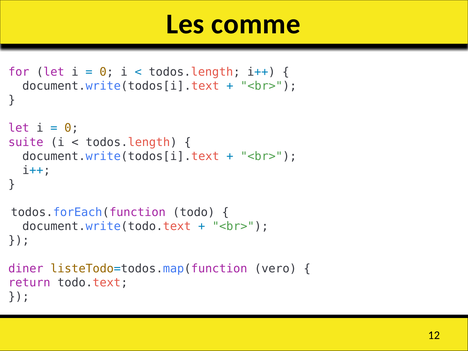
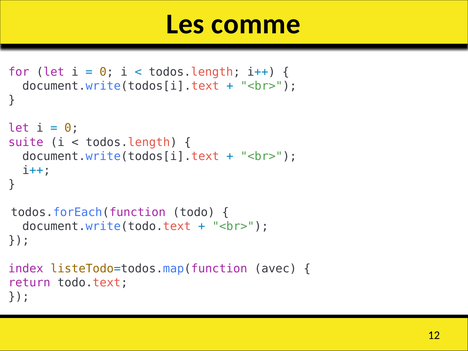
diner: diner -> index (26, 269)
vero: vero -> avec (276, 269)
